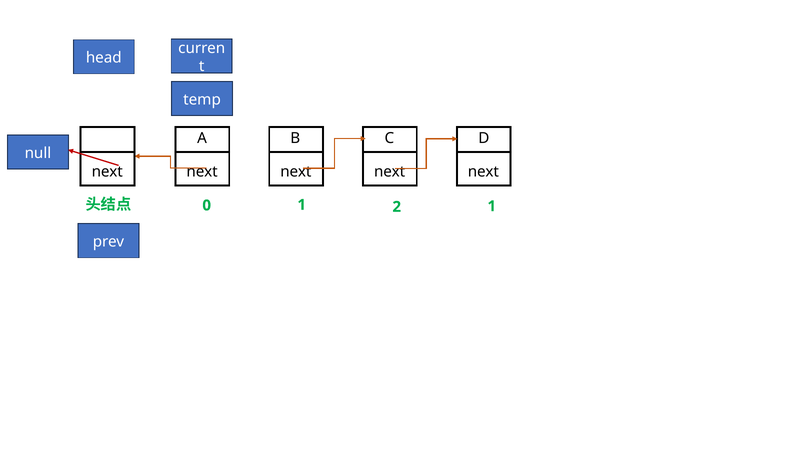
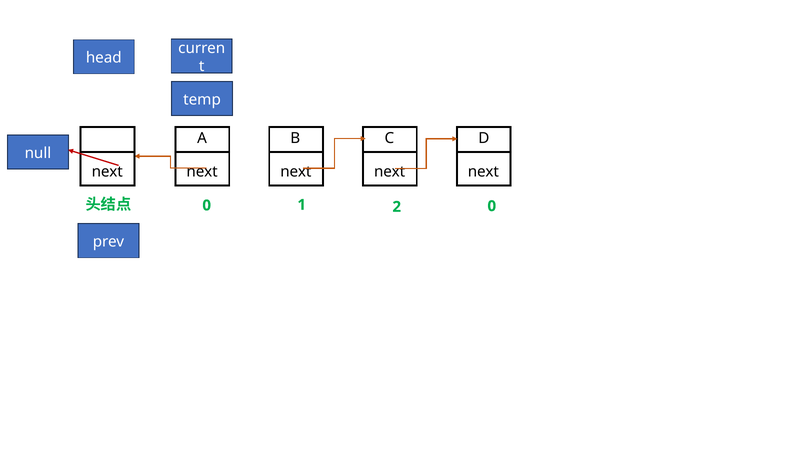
0 1: 1 -> 0 (492, 206)
